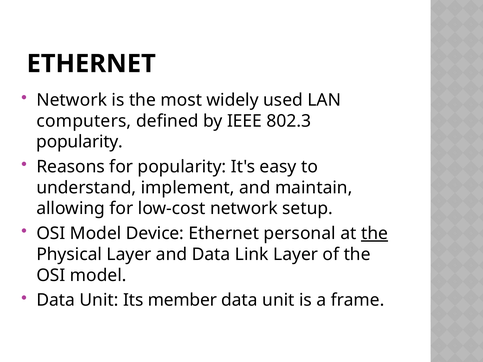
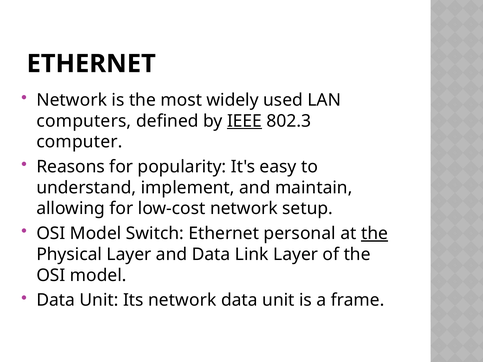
IEEE underline: none -> present (244, 121)
popularity: popularity -> computer (79, 142)
Device: Device -> Switch (155, 234)
Its member: member -> network (182, 300)
